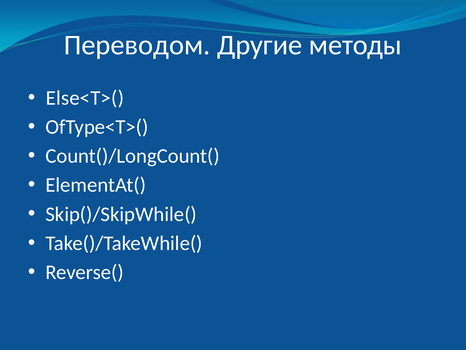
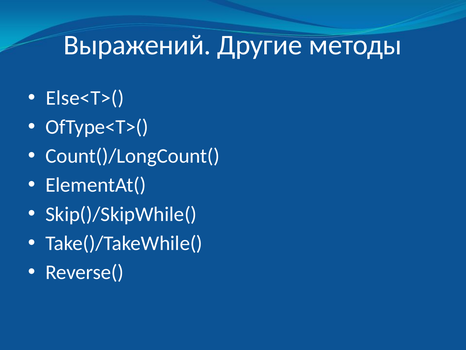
Переводом: Переводом -> Выражений (137, 45)
